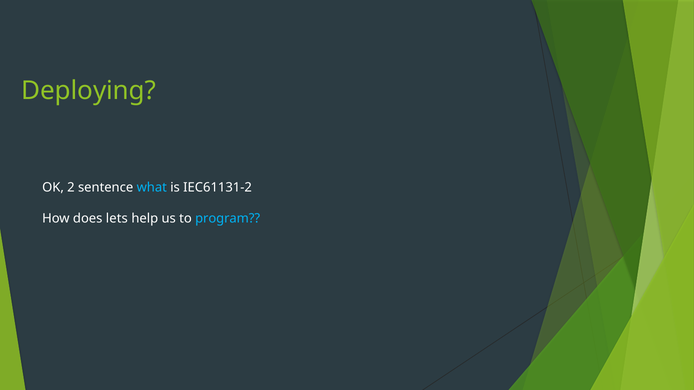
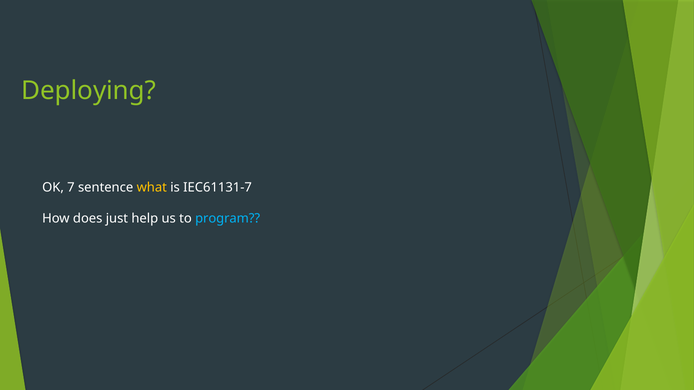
2: 2 -> 7 (71, 188)
what colour: light blue -> yellow (152, 188)
IEC61131-2: IEC61131-2 -> IEC61131-7 (218, 188)
lets: lets -> just (117, 219)
